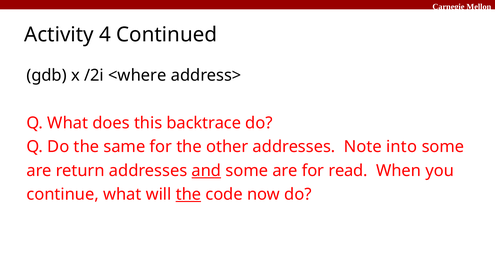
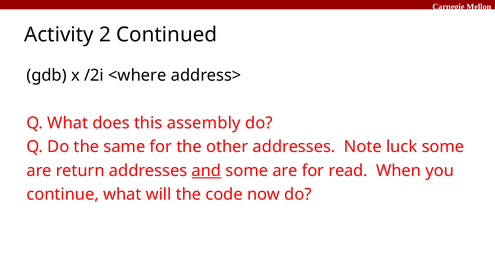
4: 4 -> 2 (105, 35)
backtrace: backtrace -> assembly (204, 123)
into: into -> luck (402, 147)
the underline: present -> none (188, 194)
